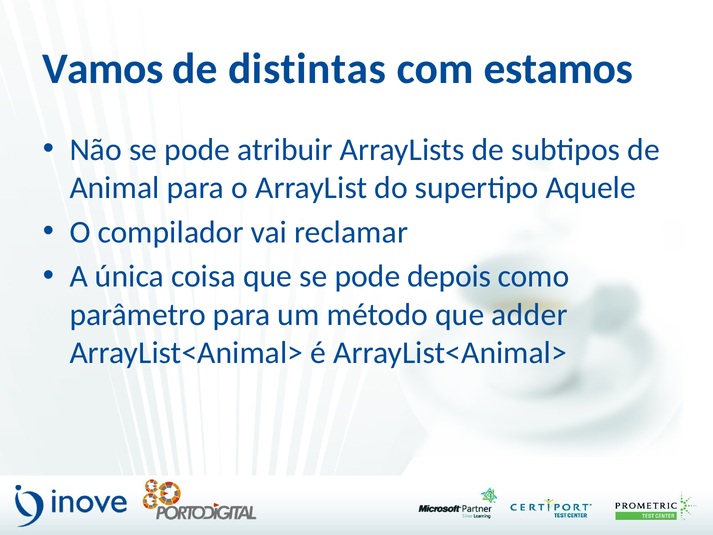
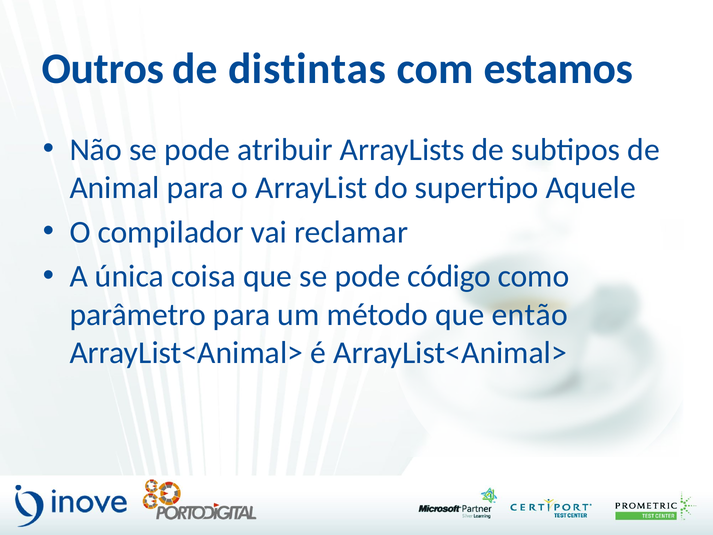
Vamos: Vamos -> Outros (103, 69)
depois: depois -> código (449, 276)
adder: adder -> então (530, 314)
